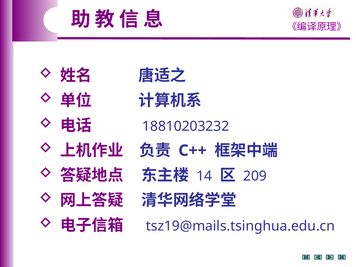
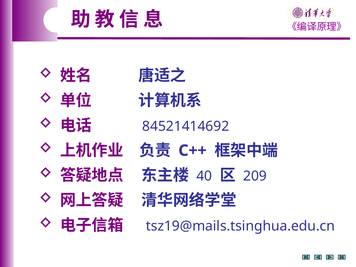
18810203232: 18810203232 -> 84521414692 (186, 126)
14: 14 -> 40 (204, 176)
